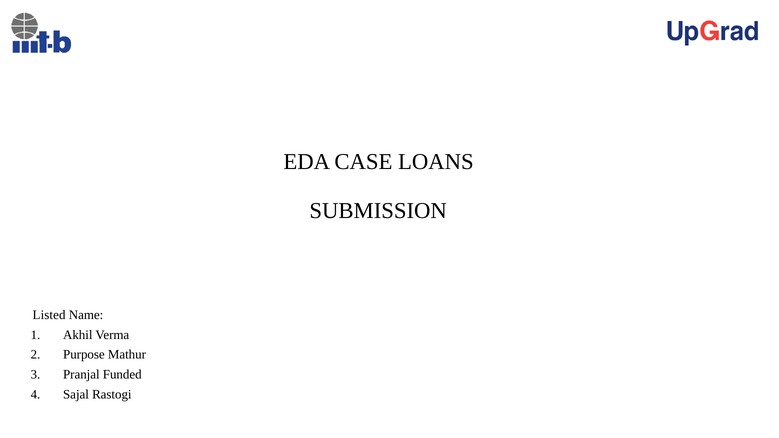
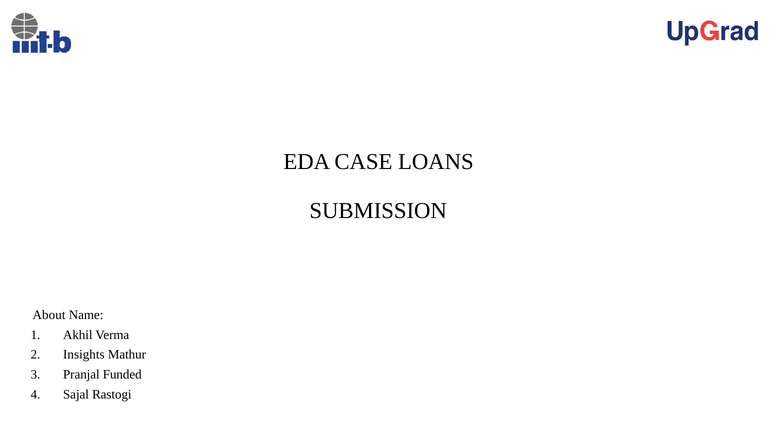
Listed: Listed -> About (49, 315)
Purpose: Purpose -> Insights (84, 355)
